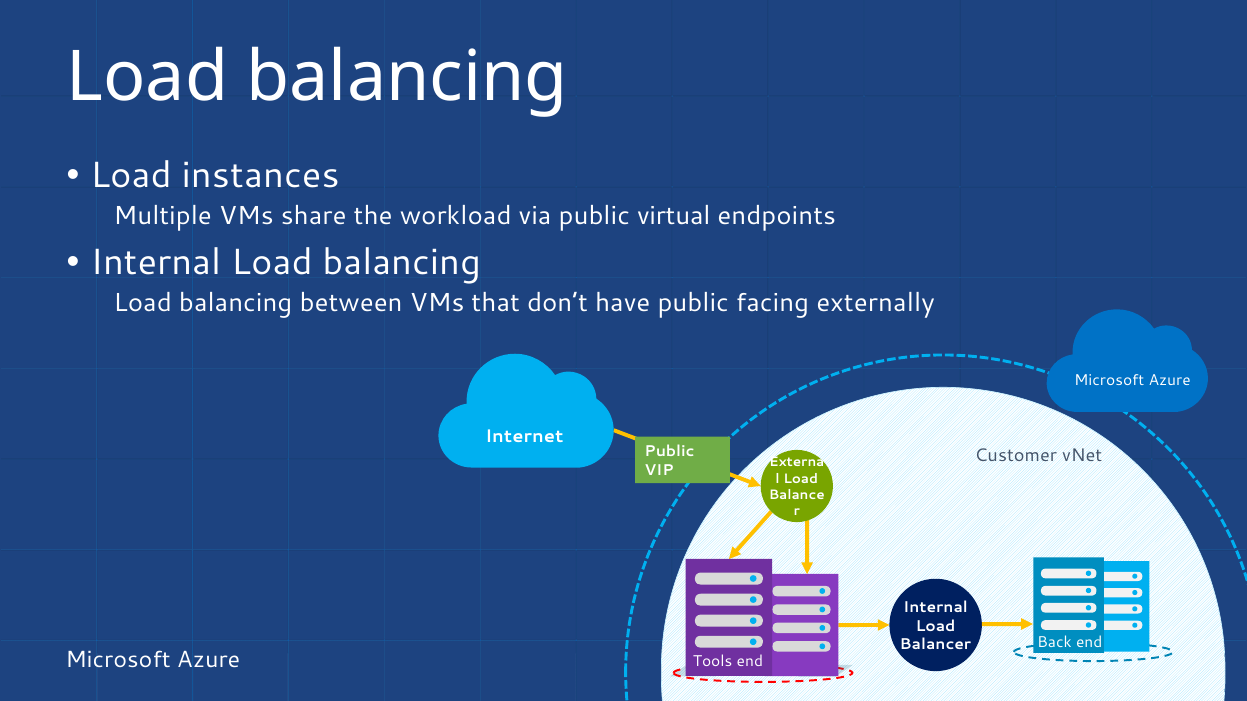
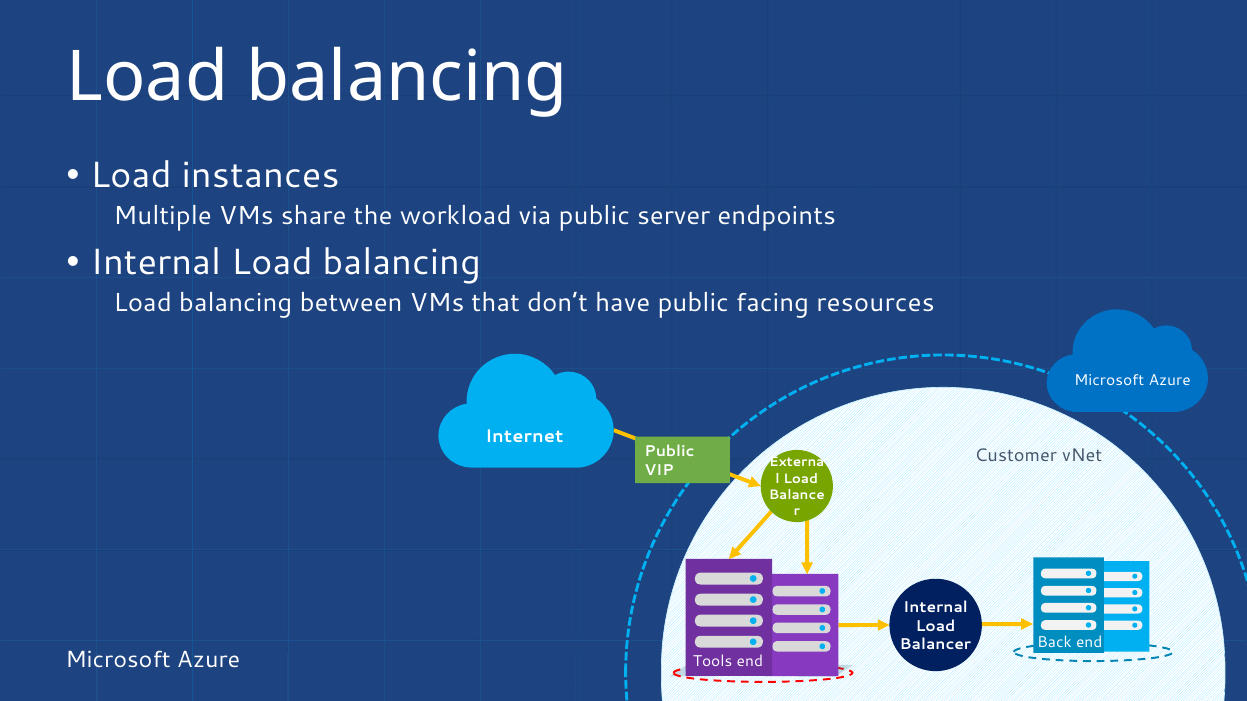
virtual: virtual -> server (674, 216)
externally: externally -> resources (876, 303)
